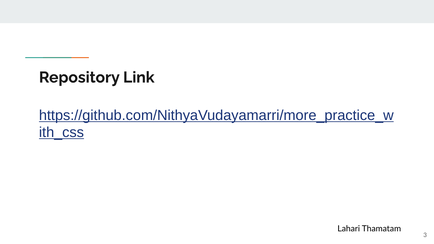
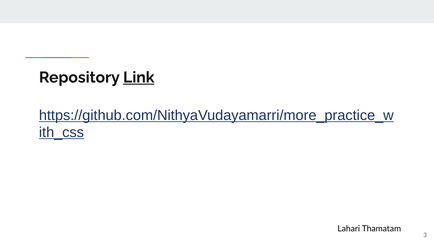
Link underline: none -> present (139, 77)
